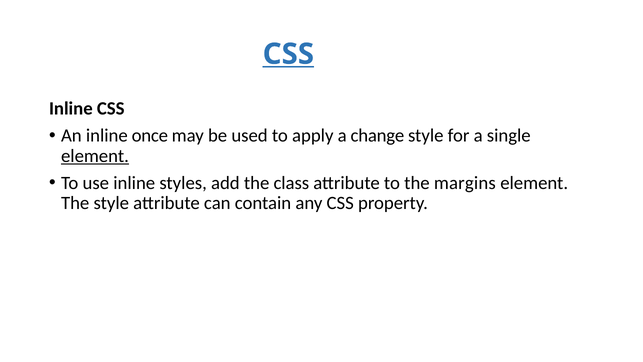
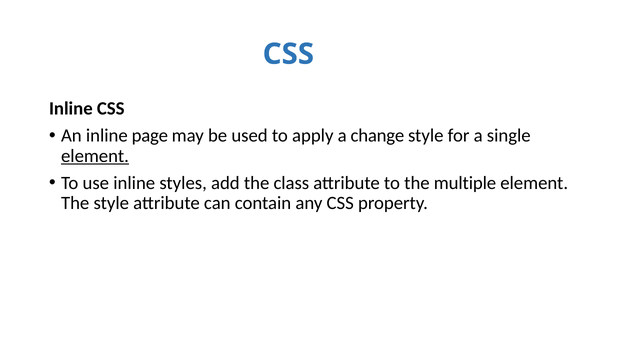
CSS underline: present -> none (288, 54)
once: once -> page (150, 136)
margins: margins -> multiple (465, 183)
